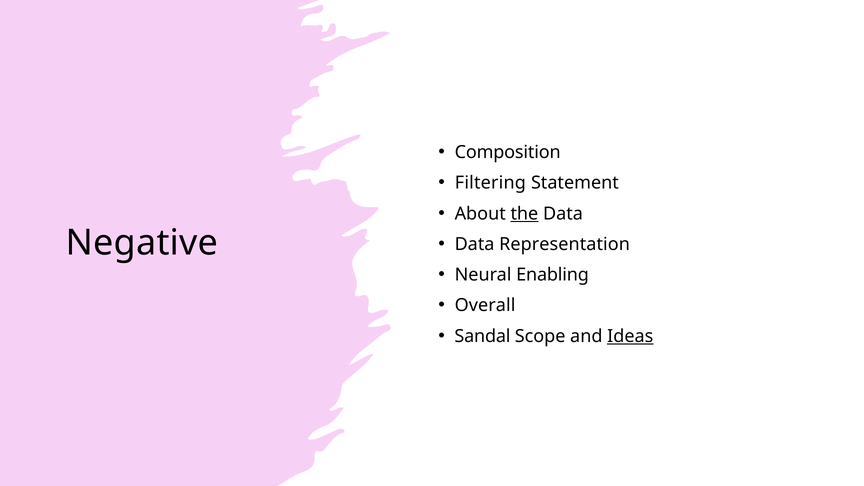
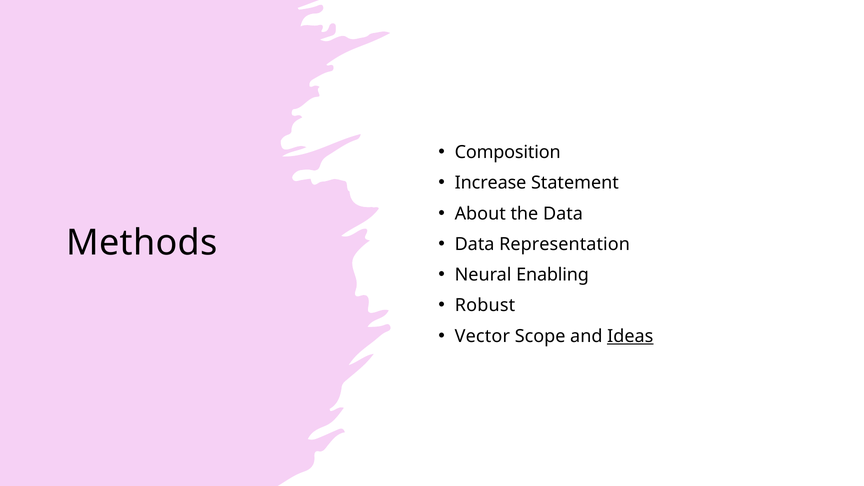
Filtering: Filtering -> Increase (491, 183)
the underline: present -> none (524, 214)
Negative: Negative -> Methods (142, 243)
Overall: Overall -> Robust (485, 306)
Sandal: Sandal -> Vector (482, 336)
